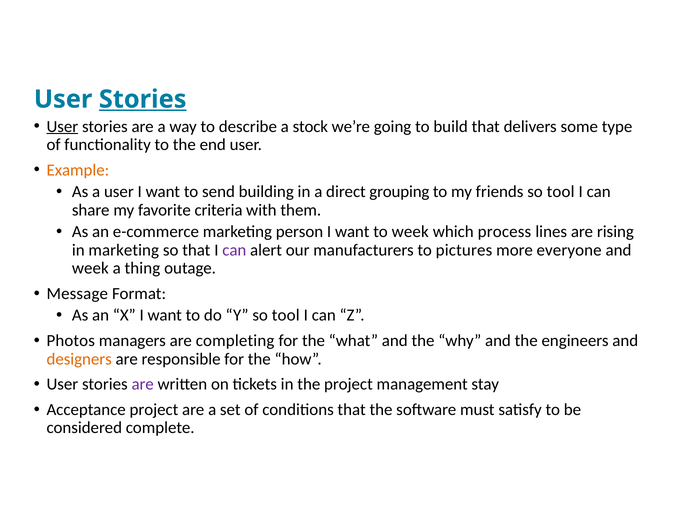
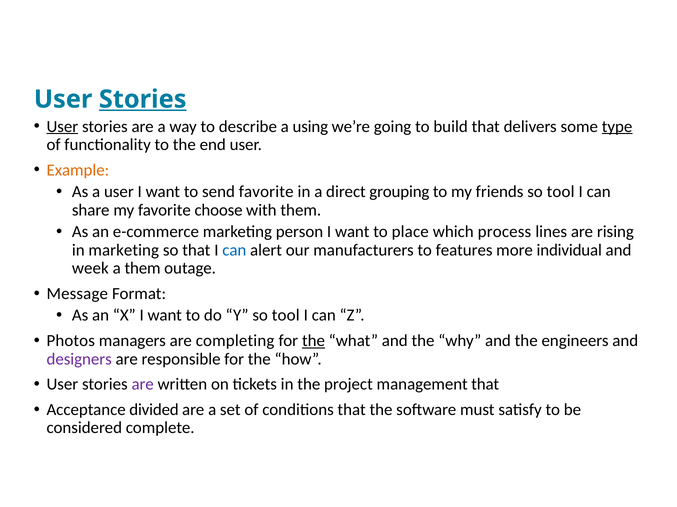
stock: stock -> using (310, 127)
type underline: none -> present (617, 127)
send building: building -> favorite (266, 192)
criteria: criteria -> choose (219, 210)
to week: week -> place (410, 232)
can colour: purple -> blue (234, 250)
pictures: pictures -> features (464, 250)
everyone: everyone -> individual (569, 250)
a thing: thing -> them (143, 269)
the underline: none -> present (313, 341)
designers colour: orange -> purple (79, 360)
management stay: stay -> that (485, 385)
Acceptance project: project -> divided (154, 410)
